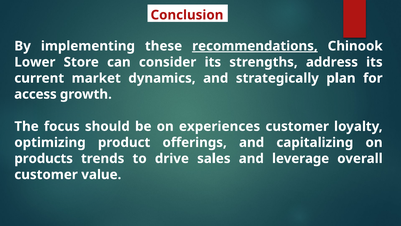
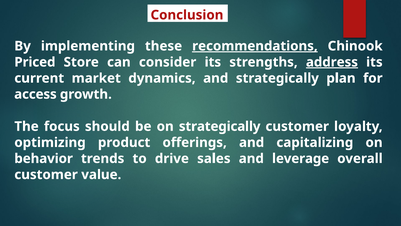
Lower: Lower -> Priced (35, 62)
address underline: none -> present (332, 62)
on experiences: experiences -> strategically (220, 126)
products: products -> behavior (44, 158)
